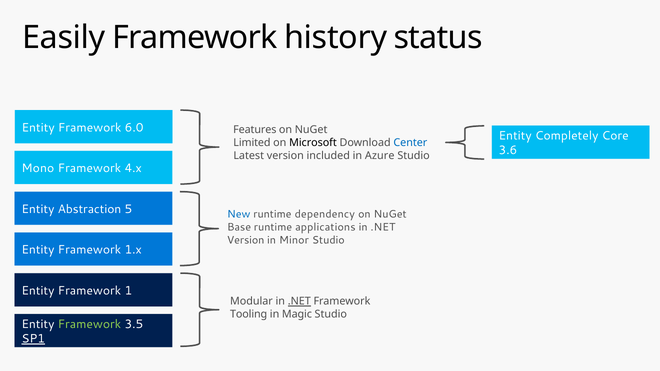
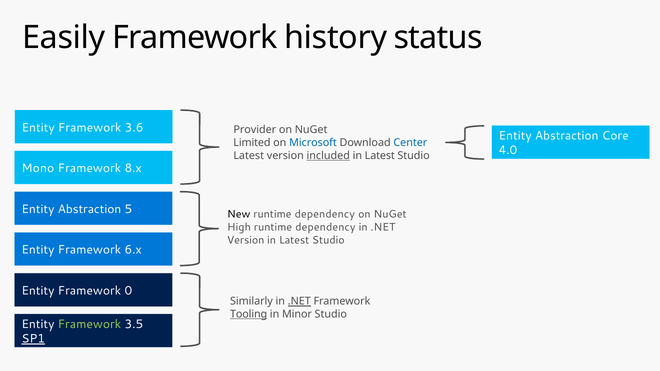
6.0: 6.0 -> 3.6 (134, 128)
Features: Features -> Provider (255, 130)
Completely: Completely -> Abstraction (567, 136)
Microsoft colour: black -> blue (313, 143)
3.6: 3.6 -> 4.0 (508, 150)
included underline: none -> present (328, 156)
Azure: Azure -> Latest (380, 156)
4.x: 4.x -> 8.x (133, 168)
New colour: blue -> black (239, 214)
Base: Base -> High (239, 227)
applications: applications -> dependency (325, 227)
Minor: Minor -> Latest (294, 240)
1.x: 1.x -> 6.x (133, 250)
1: 1 -> 0 (128, 291)
Modular: Modular -> Similarly (251, 301)
Tooling underline: none -> present (249, 314)
Magic: Magic -> Minor (297, 314)
